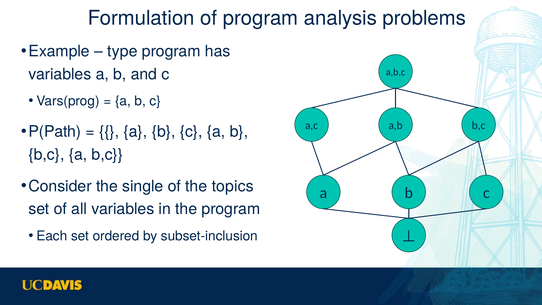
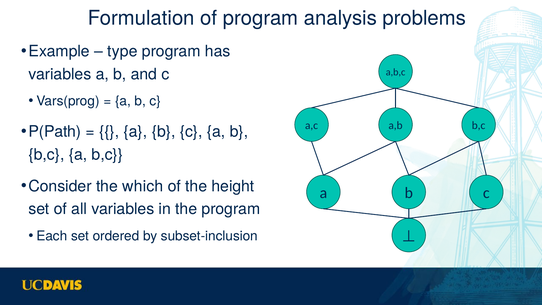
single: single -> which (143, 186)
topics: topics -> height (233, 186)
